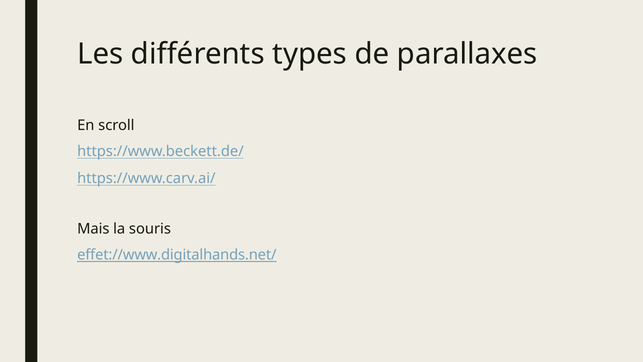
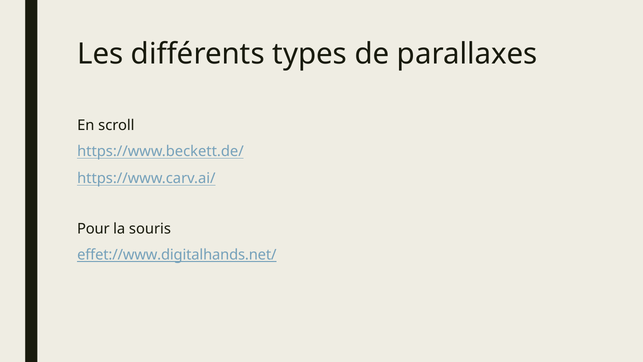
Mais: Mais -> Pour (93, 229)
